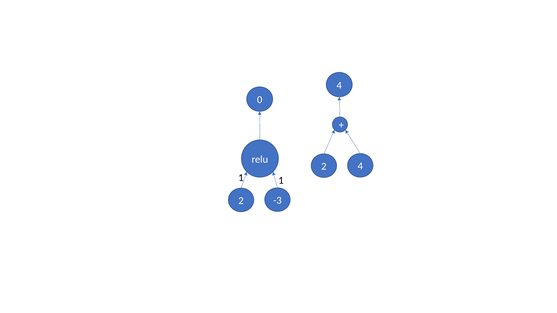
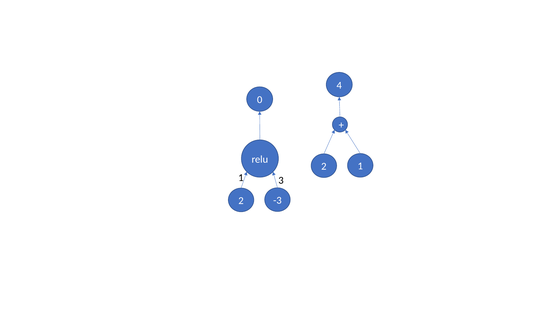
2 4: 4 -> 1 (360, 166)
1: 1 -> 3 (281, 180)
